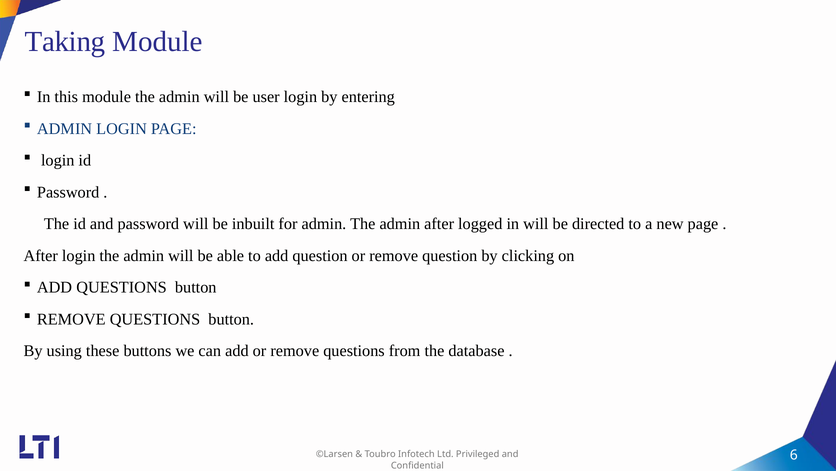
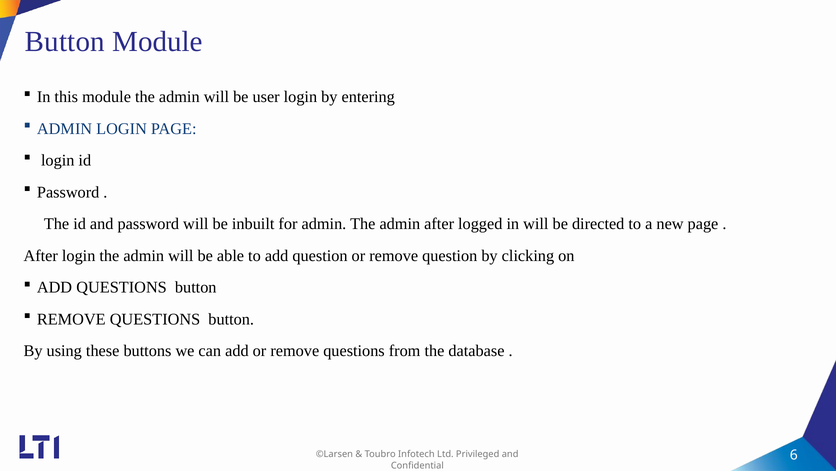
Taking: Taking -> Button (65, 41)
